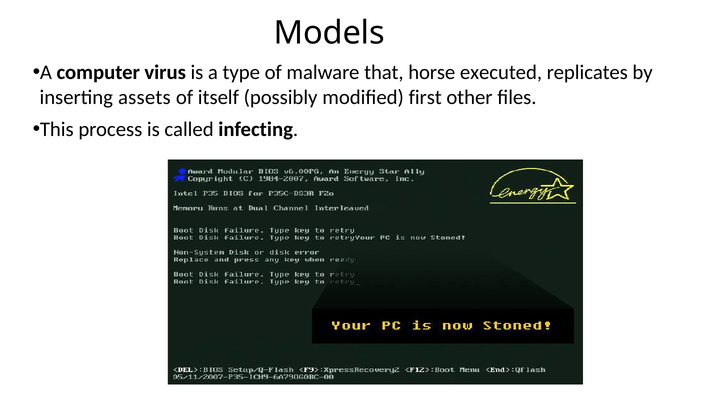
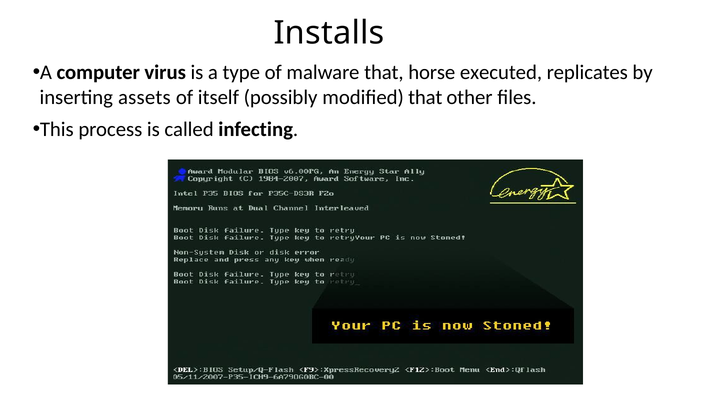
Models: Models -> Installs (329, 33)
modified first: first -> that (425, 97)
